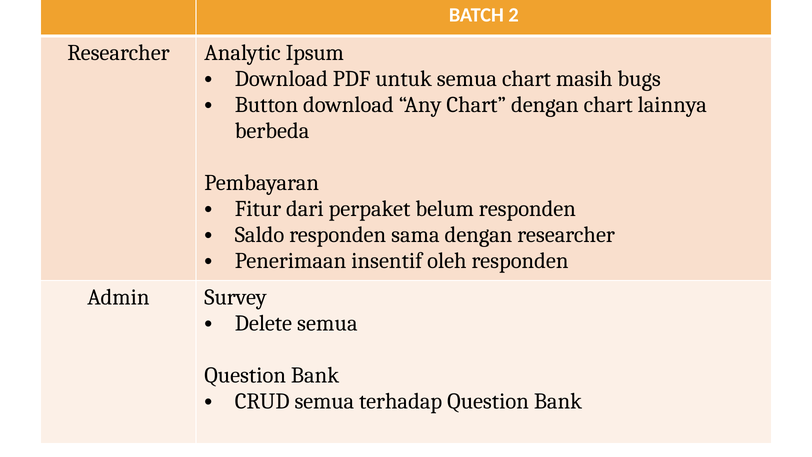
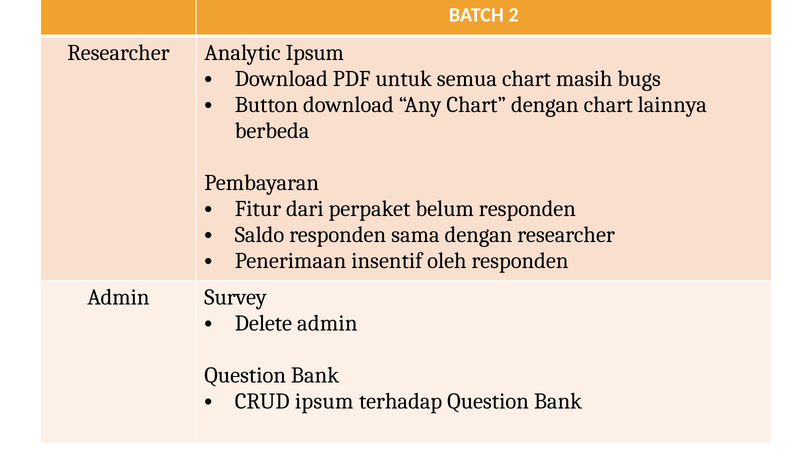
Delete semua: semua -> admin (327, 323)
CRUD semua: semua -> ipsum (324, 401)
